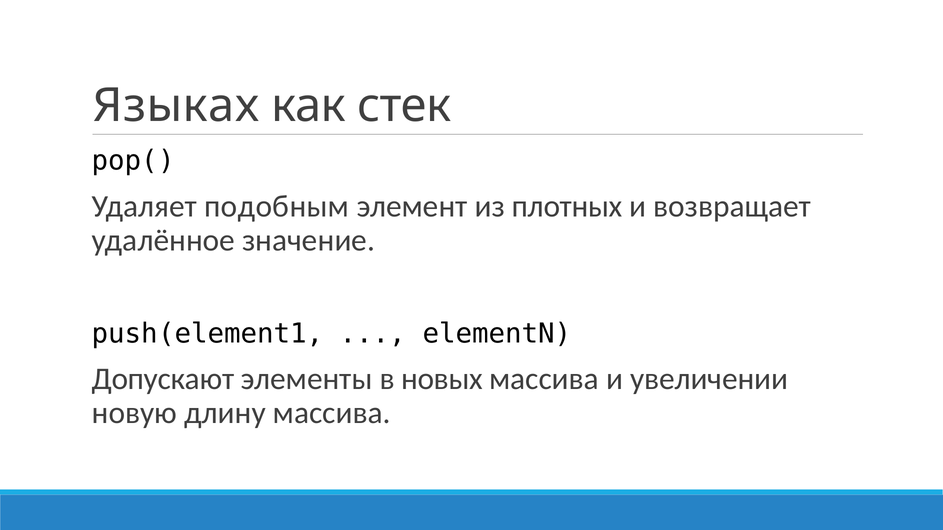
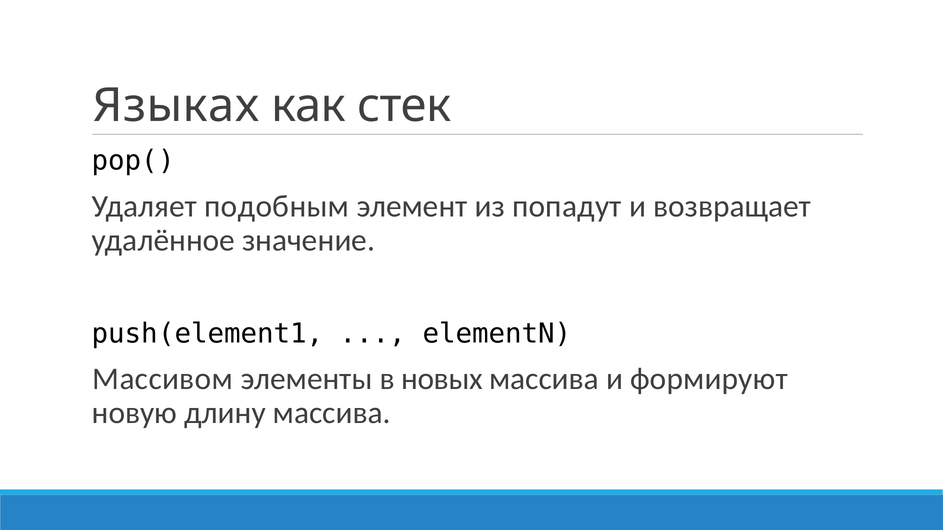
плотных: плотных -> попадут (567, 207)
Допускают: Допускают -> Массивом (163, 379)
увеличении: увеличении -> формируют (709, 379)
